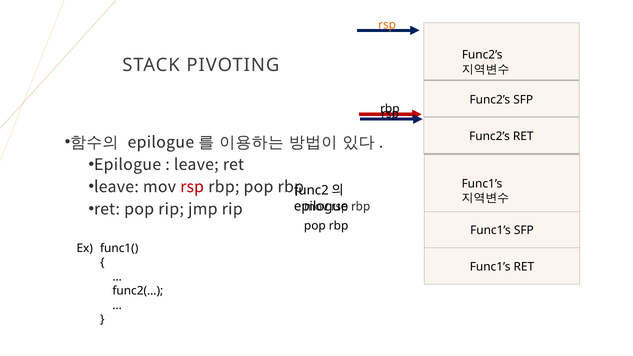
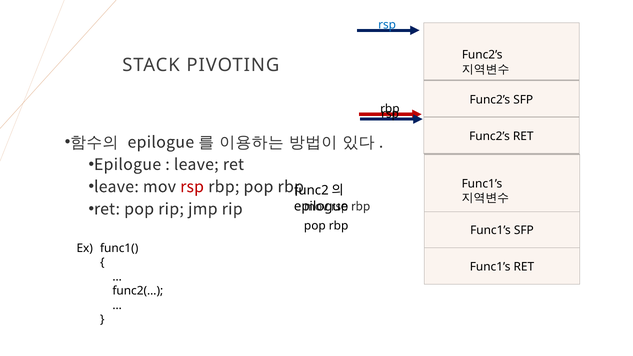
rsp colour: orange -> blue (387, 25)
